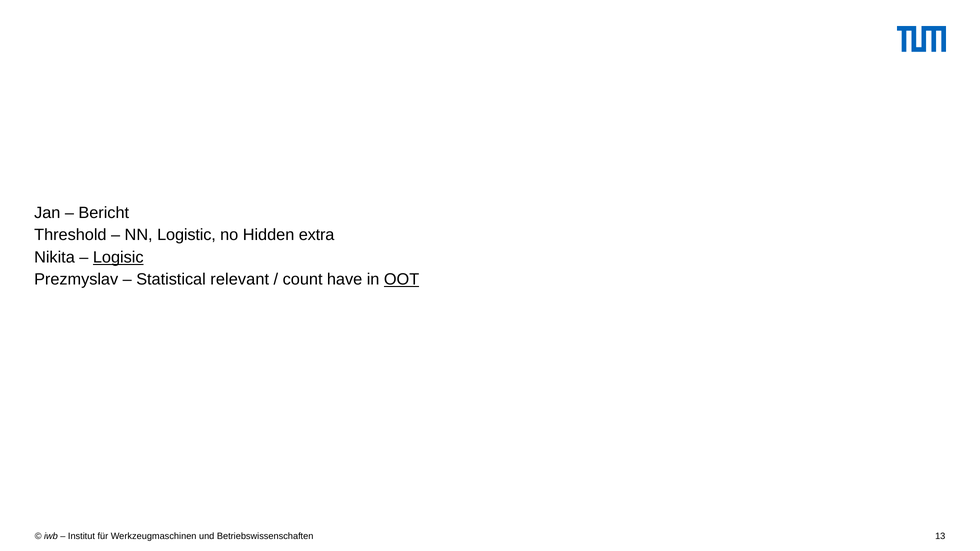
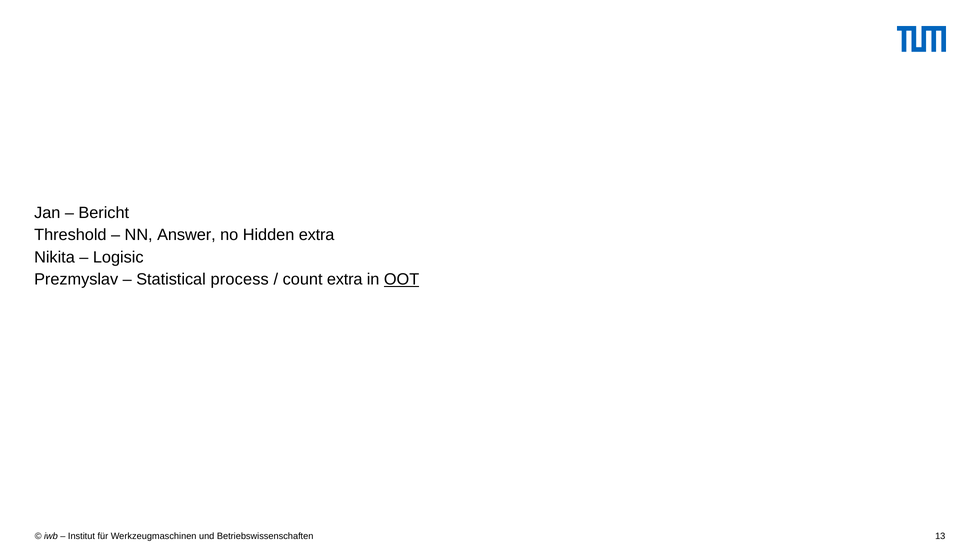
Logistic: Logistic -> Answer (186, 235)
Logisic underline: present -> none (118, 257)
relevant: relevant -> process (240, 280)
count have: have -> extra (345, 280)
